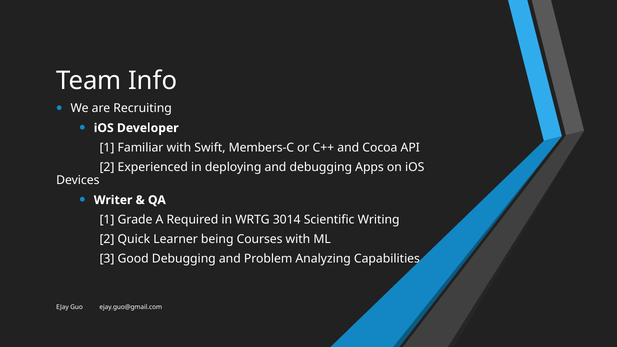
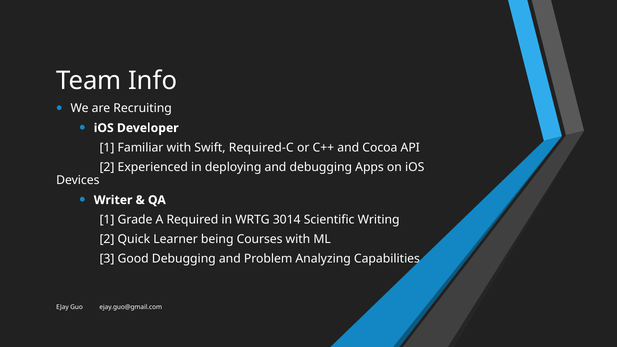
Members-C: Members-C -> Required-C (261, 148)
